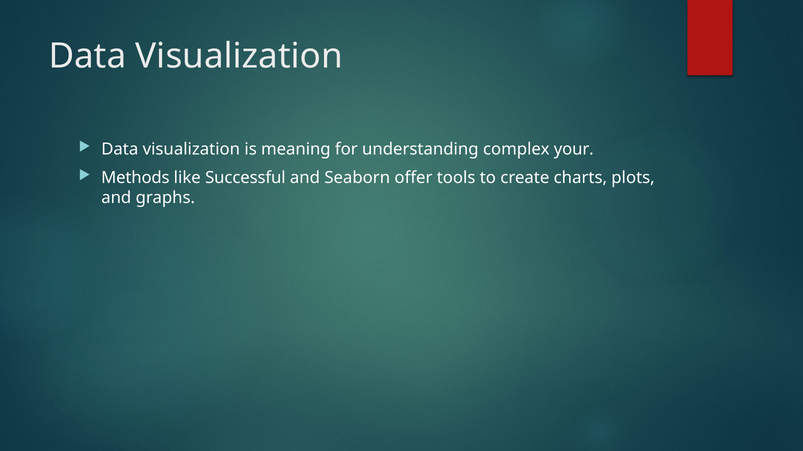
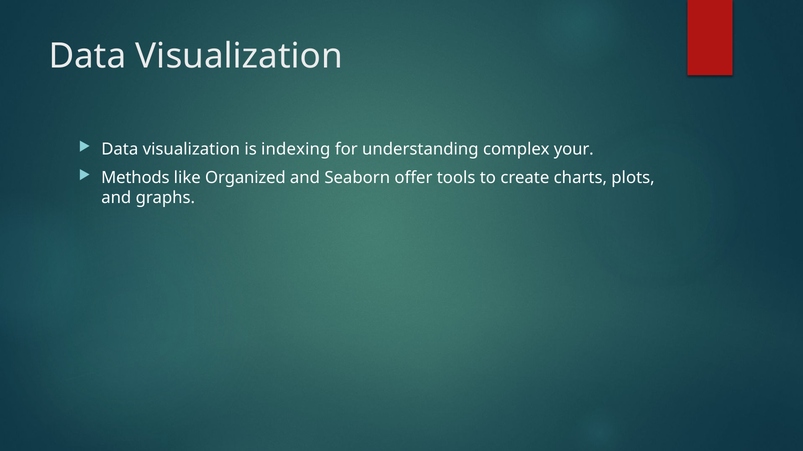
meaning: meaning -> indexing (296, 149)
Successful: Successful -> Organized (245, 178)
